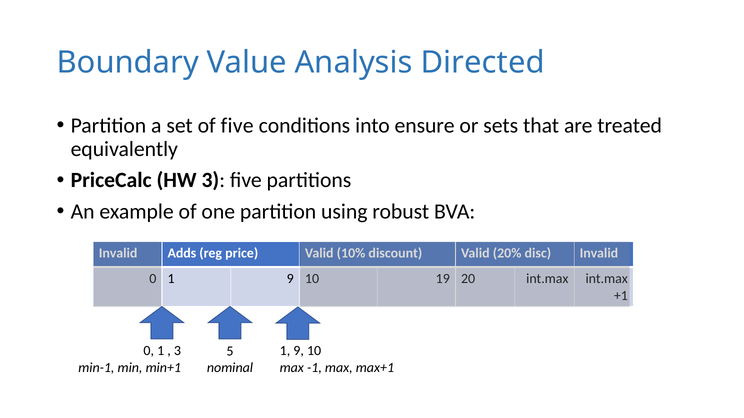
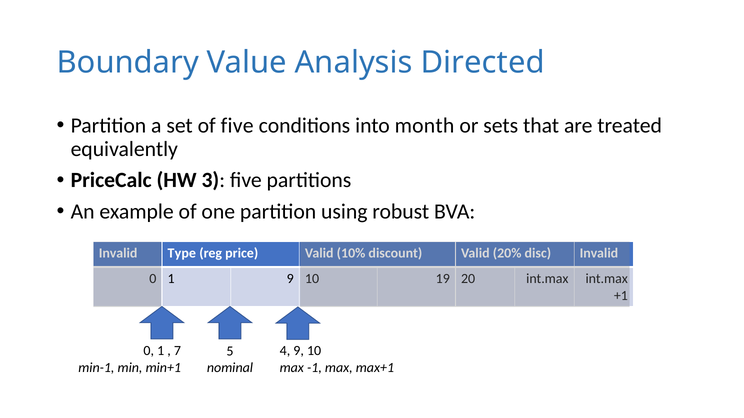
ensure: ensure -> month (424, 126)
Adds: Adds -> Type (182, 253)
3: 3 -> 7 (177, 351)
1: 1 -> 4 (285, 351)
